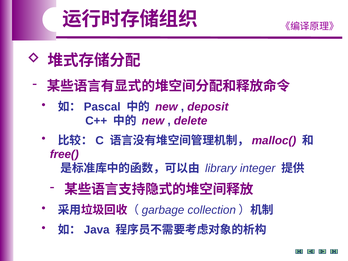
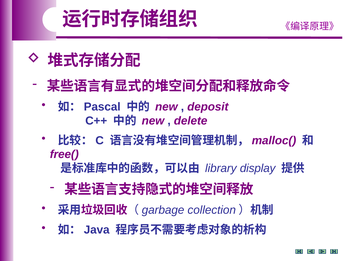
integer: integer -> display (258, 168)
